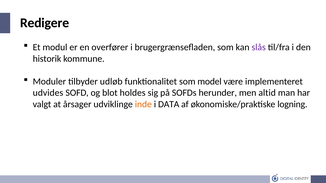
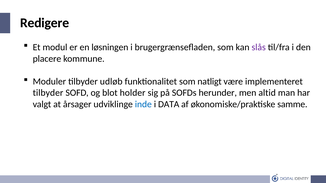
overfører: overfører -> løsningen (110, 47)
historik: historik -> placere (47, 59)
model: model -> natligt (210, 82)
udvides: udvides -> tilbyder (48, 93)
holdes: holdes -> holder (133, 93)
inde colour: orange -> blue (143, 104)
logning: logning -> samme (292, 104)
